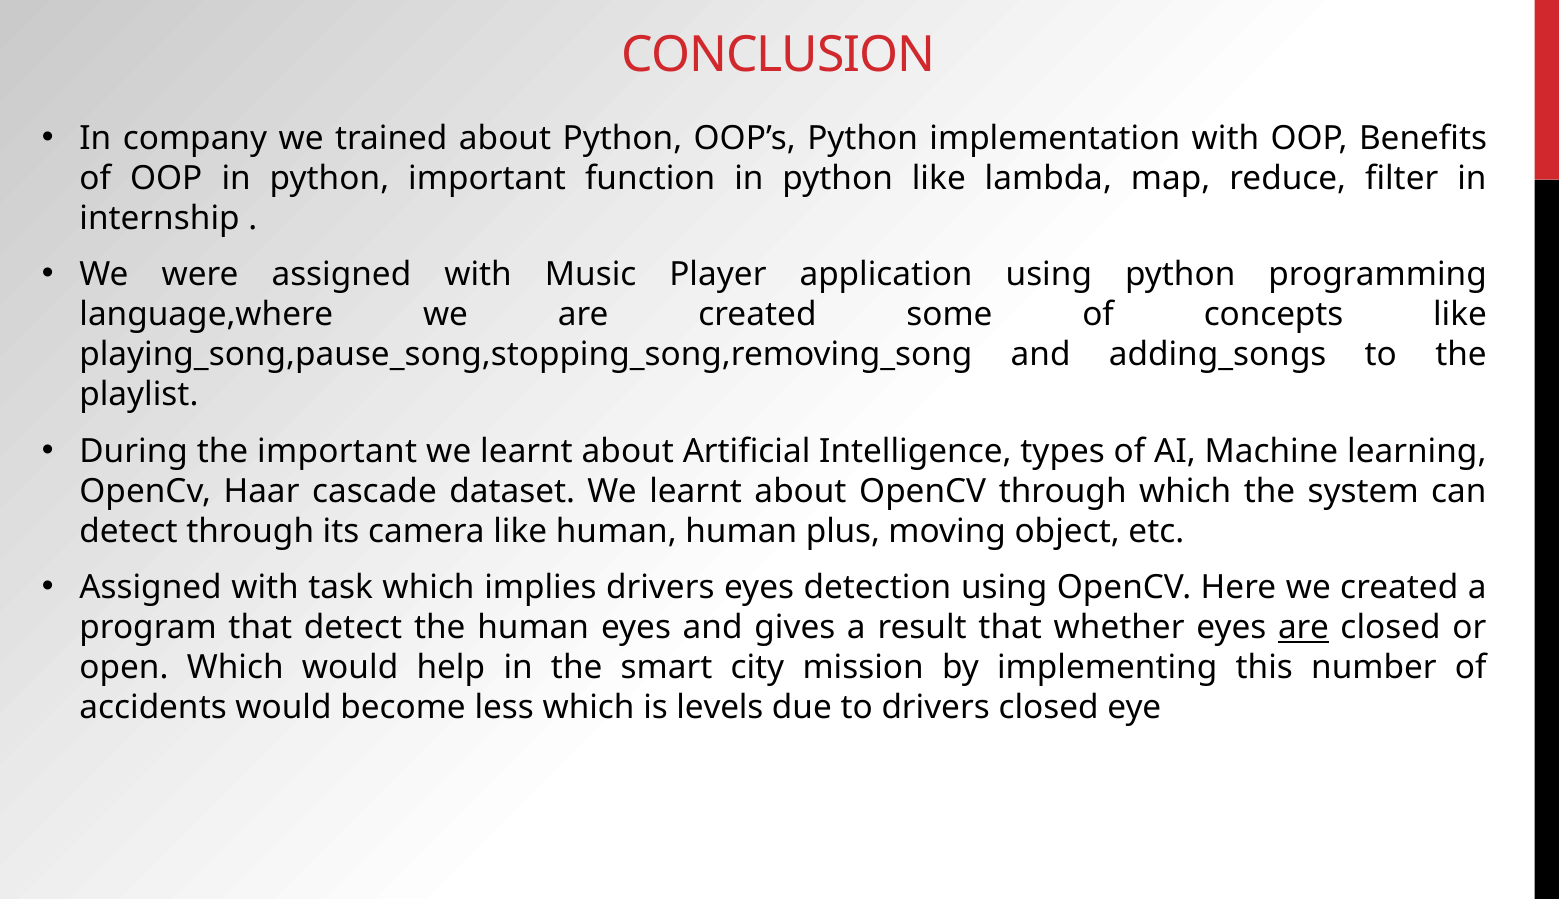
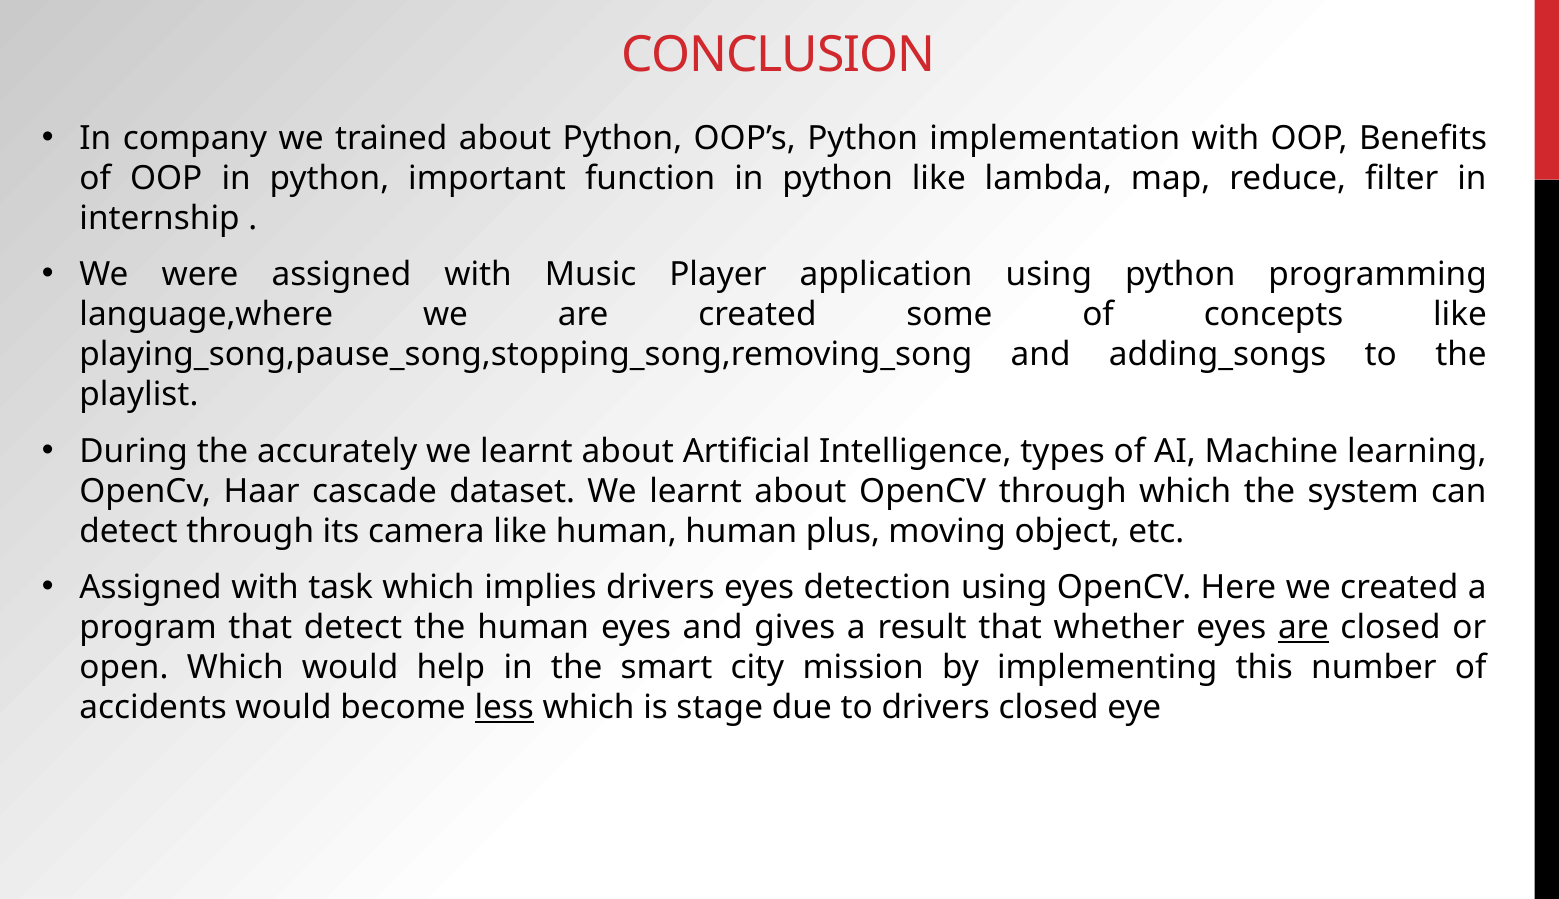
the important: important -> accurately (337, 452)
less underline: none -> present (504, 708)
levels: levels -> stage (720, 708)
